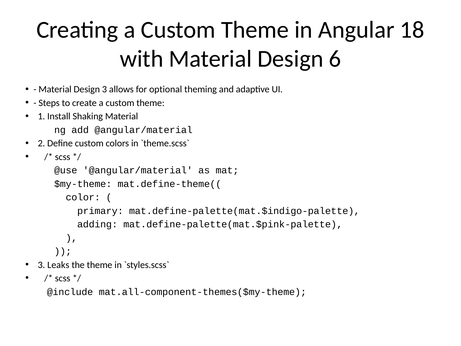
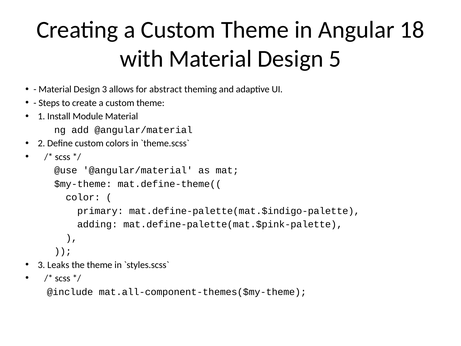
6: 6 -> 5 (335, 59)
optional: optional -> abstract (166, 89)
Shaking: Shaking -> Module (88, 116)
